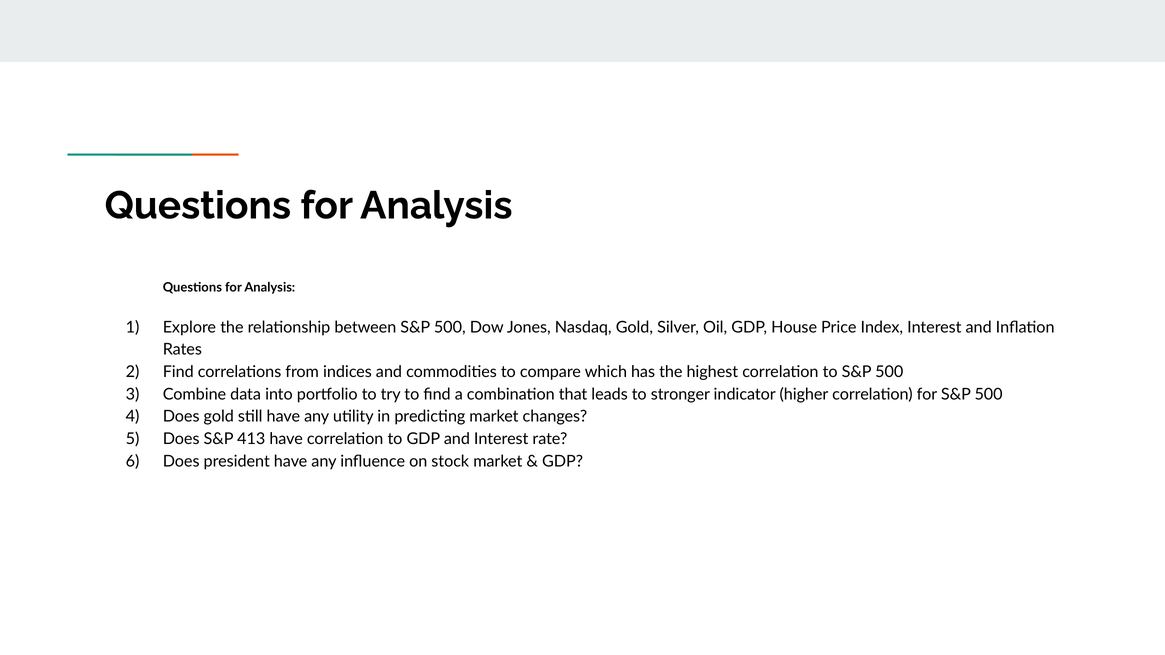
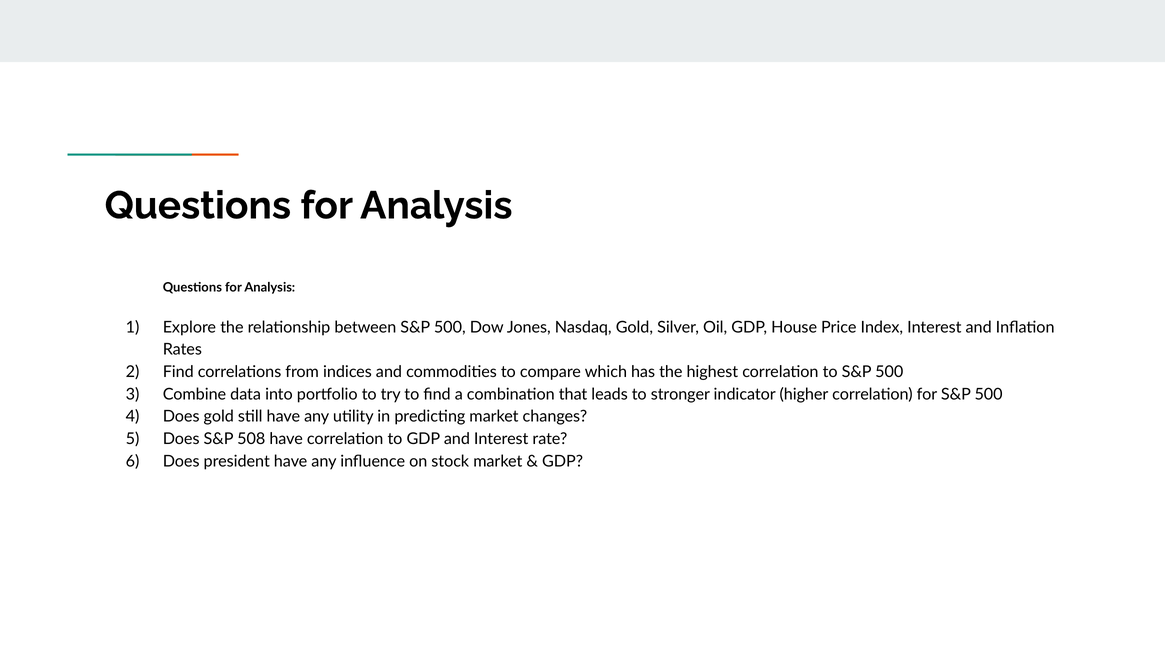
413: 413 -> 508 (251, 439)
